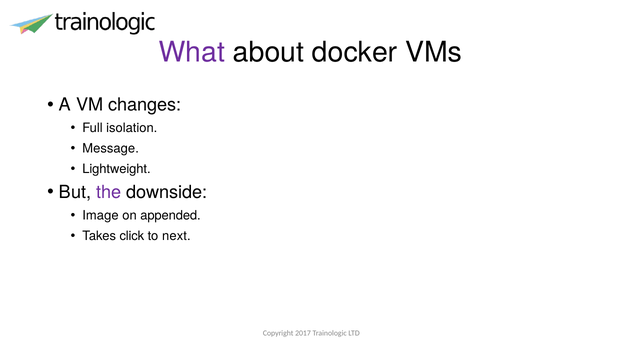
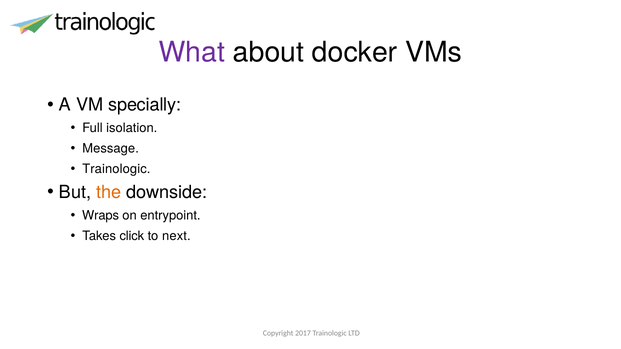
changes: changes -> specially (145, 105)
Lightweight: Lightweight -> Trainologic (116, 169)
the colour: purple -> orange (109, 192)
Image: Image -> Wraps (101, 216)
appended: appended -> entrypoint (170, 216)
